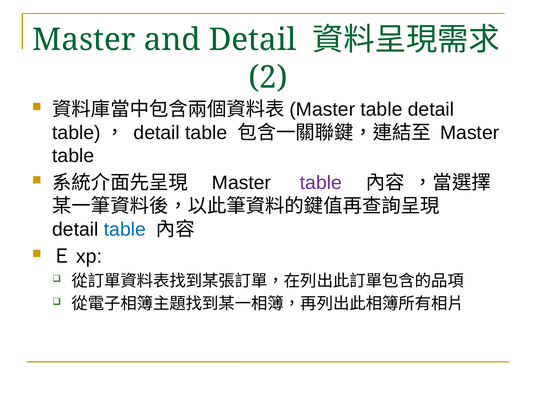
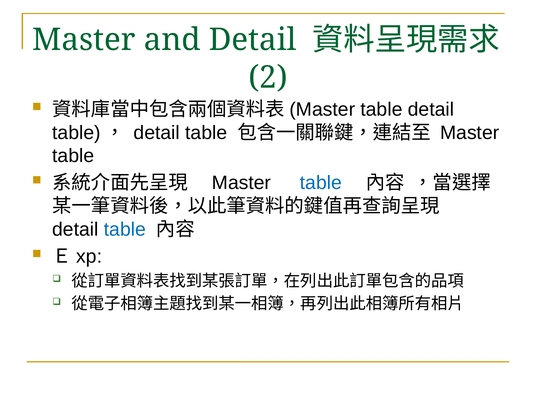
table colour: purple -> blue (321, 183)
